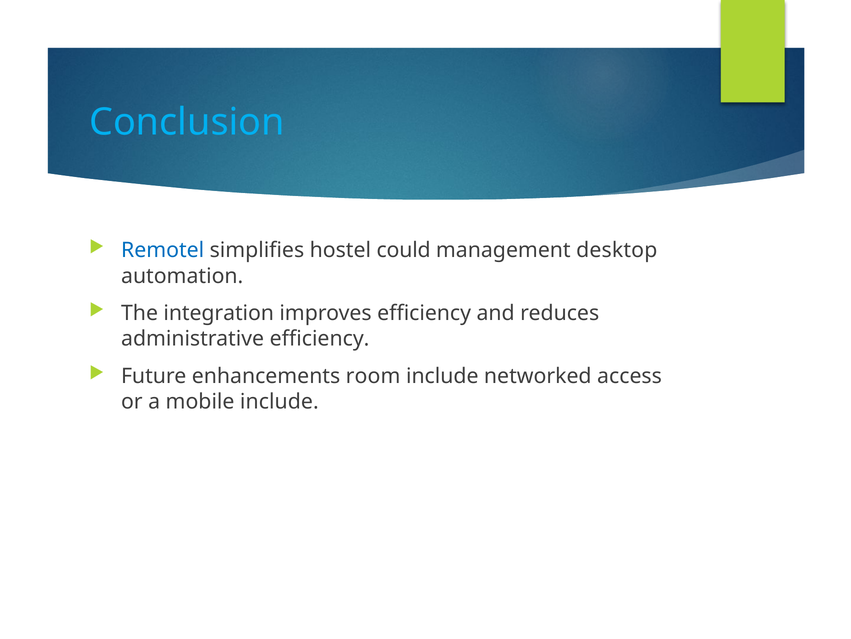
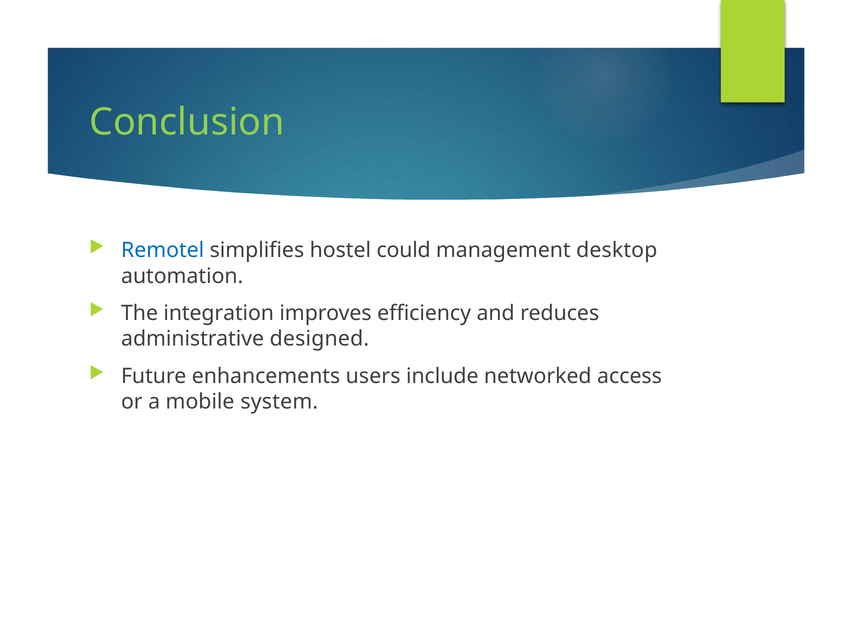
Conclusion colour: light blue -> light green (187, 122)
administrative efficiency: efficiency -> designed (319, 339)
room: room -> users (373, 376)
mobile include: include -> system (279, 401)
